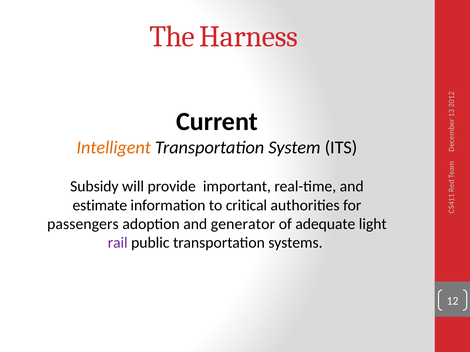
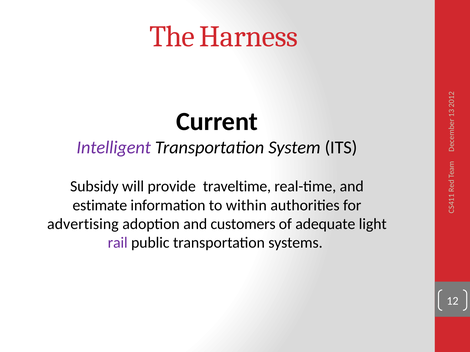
Intelligent colour: orange -> purple (114, 148)
important: important -> traveltime (237, 187)
critical: critical -> within (246, 206)
passengers: passengers -> advertising (83, 224)
generator: generator -> customers (243, 224)
